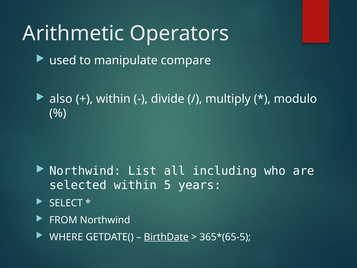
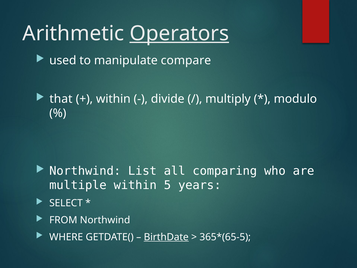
Operators underline: none -> present (179, 33)
also: also -> that (61, 99)
including: including -> comparing (225, 171)
selected: selected -> multiple (78, 185)
